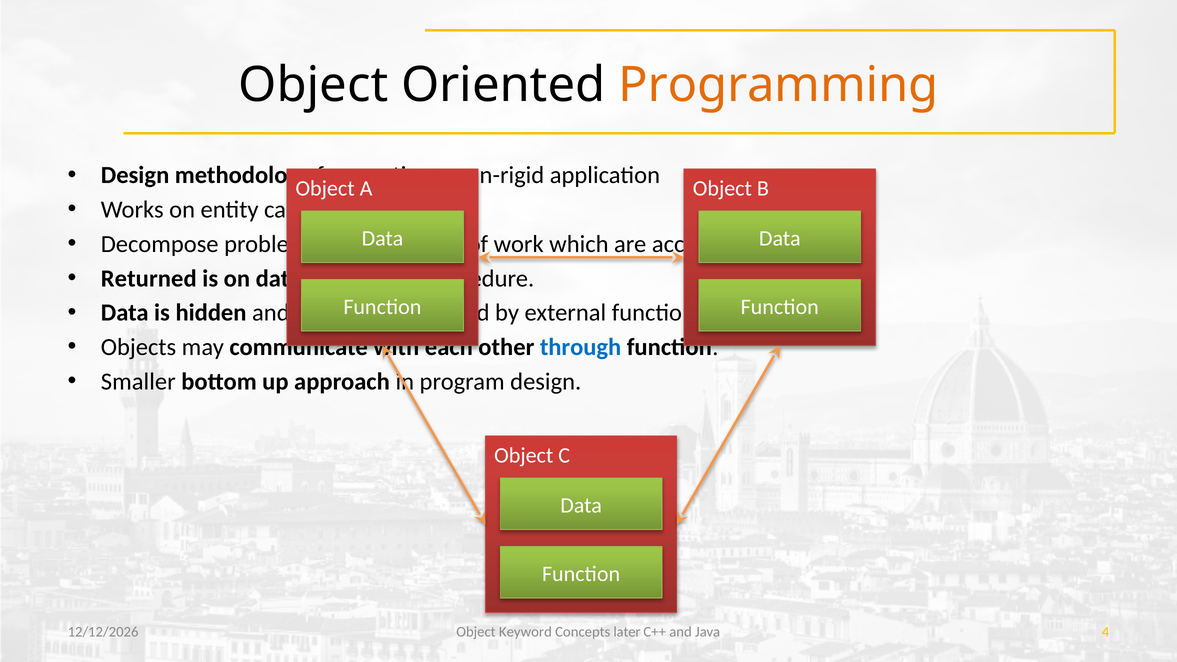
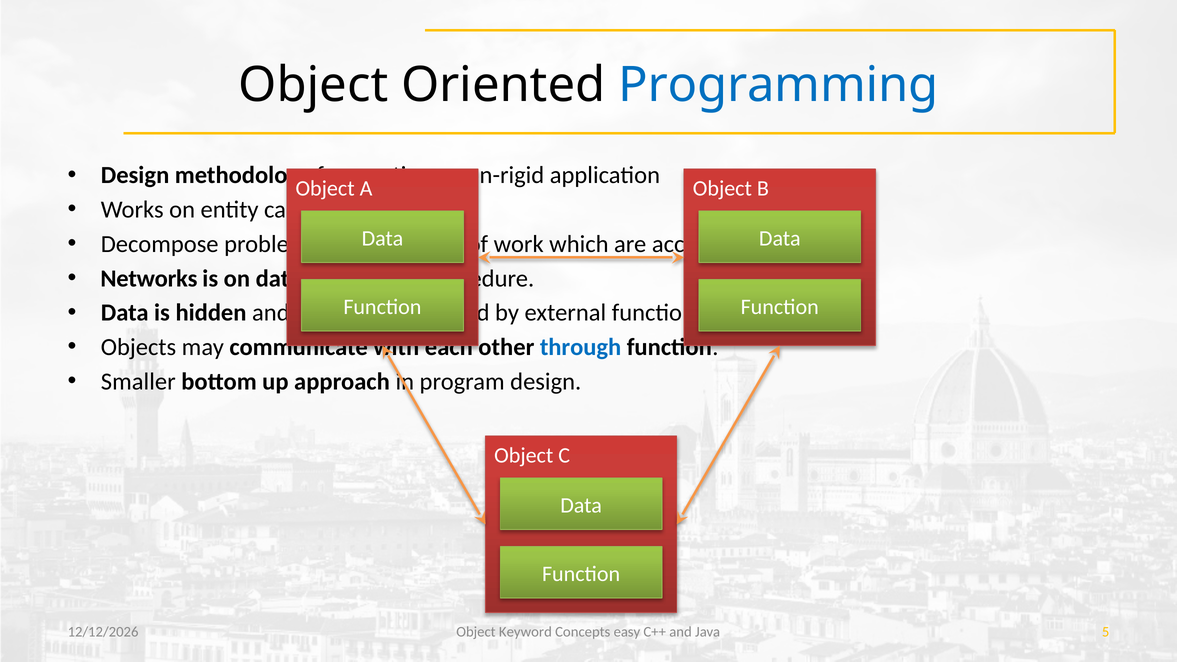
Programming colour: orange -> blue (778, 85)
Returned: Returned -> Networks (149, 279)
later: later -> easy (627, 632)
4: 4 -> 5 (1106, 632)
